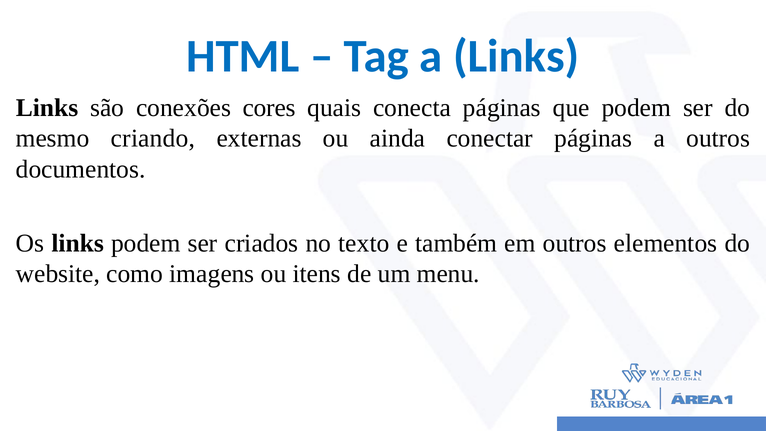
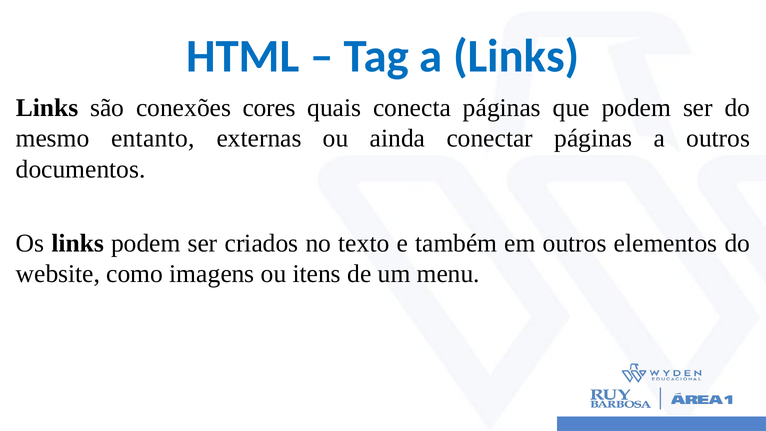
criando: criando -> entanto (153, 138)
